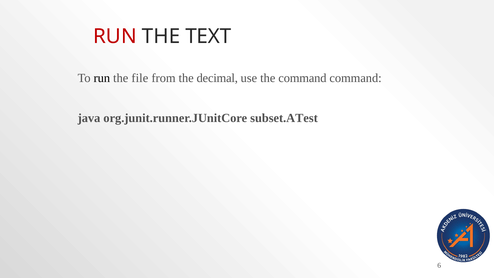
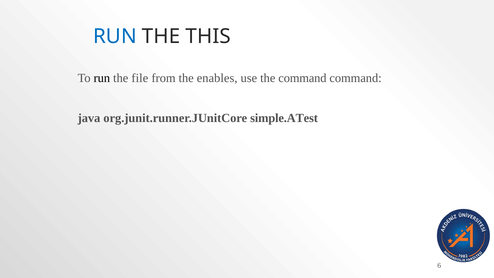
RUN colour: red -> blue (115, 36)
TEXT: TEXT -> THIS (208, 36)
decimal: decimal -> enables (217, 78)
subset.ATest: subset.ATest -> simple.ATest (284, 118)
